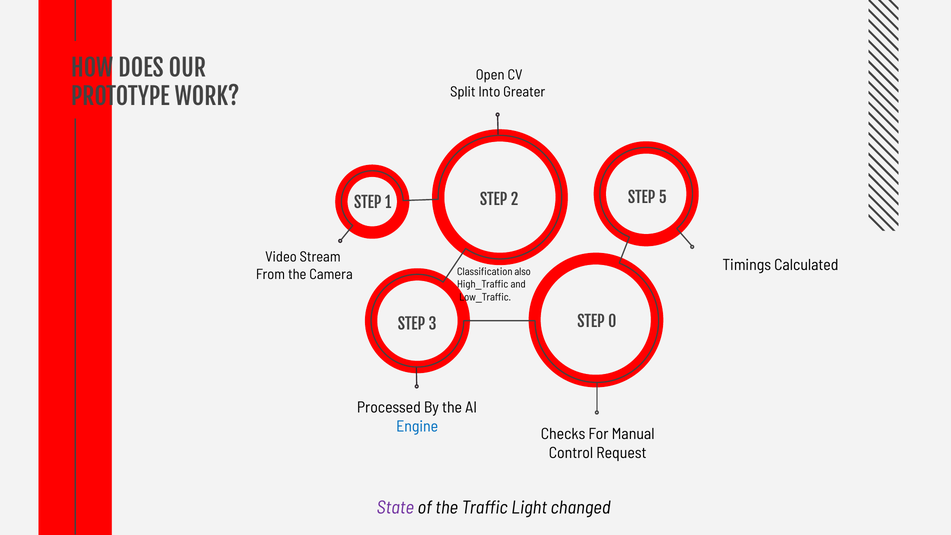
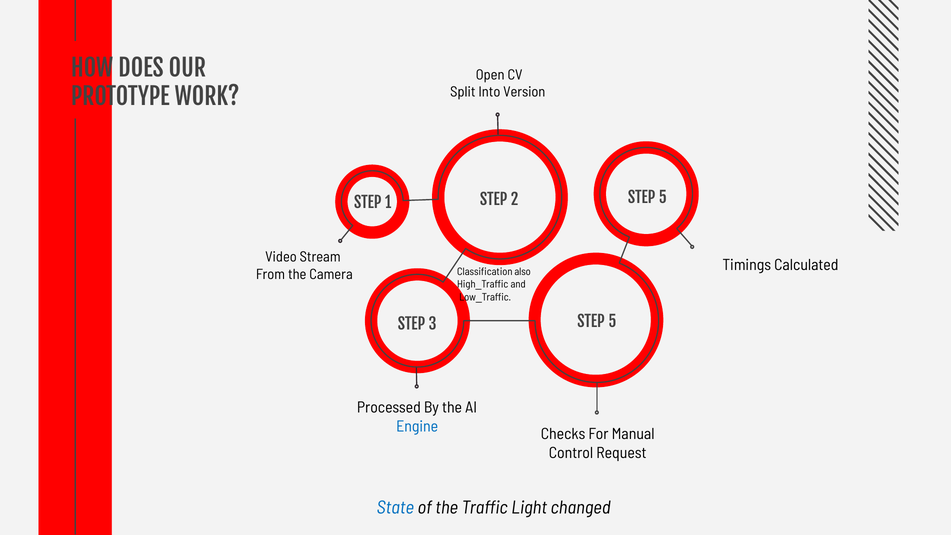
Greater: Greater -> Version (524, 92)
3 STEP 0: 0 -> 5 (612, 322)
State colour: purple -> blue (395, 507)
